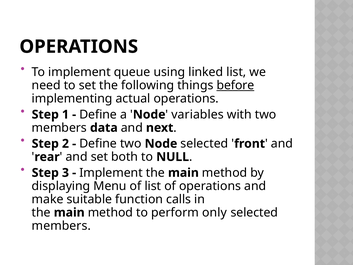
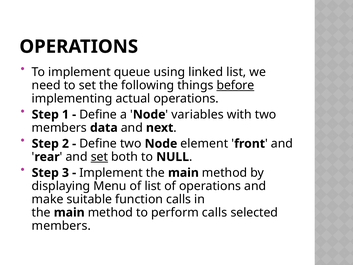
Node selected: selected -> element (204, 144)
set underline: none -> present (99, 157)
perform only: only -> calls (215, 212)
